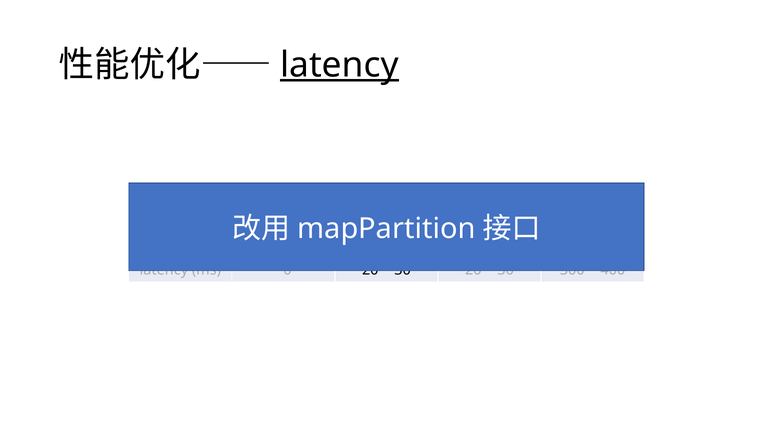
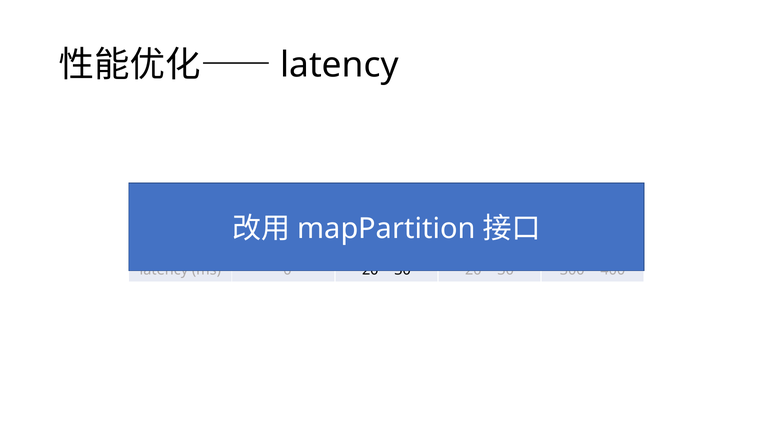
latency underline: present -> none (340, 65)
